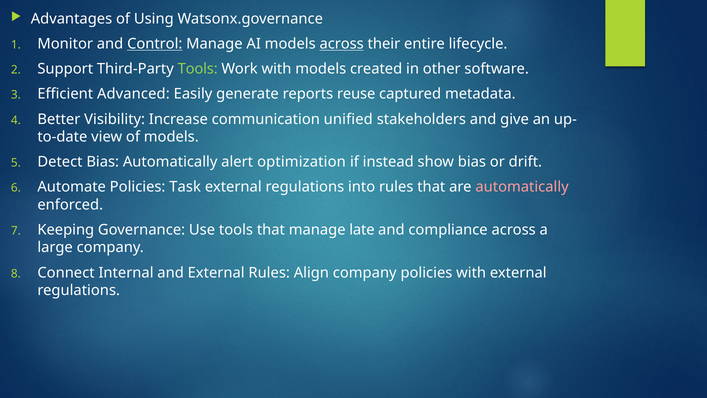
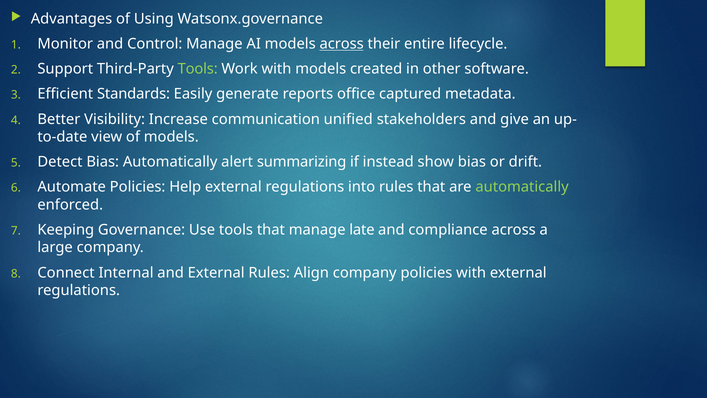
Control underline: present -> none (155, 44)
Advanced: Advanced -> Standards (134, 94)
reuse: reuse -> office (356, 94)
optimization: optimization -> summarizing (302, 162)
Task: Task -> Help (185, 187)
automatically colour: pink -> light green (522, 187)
